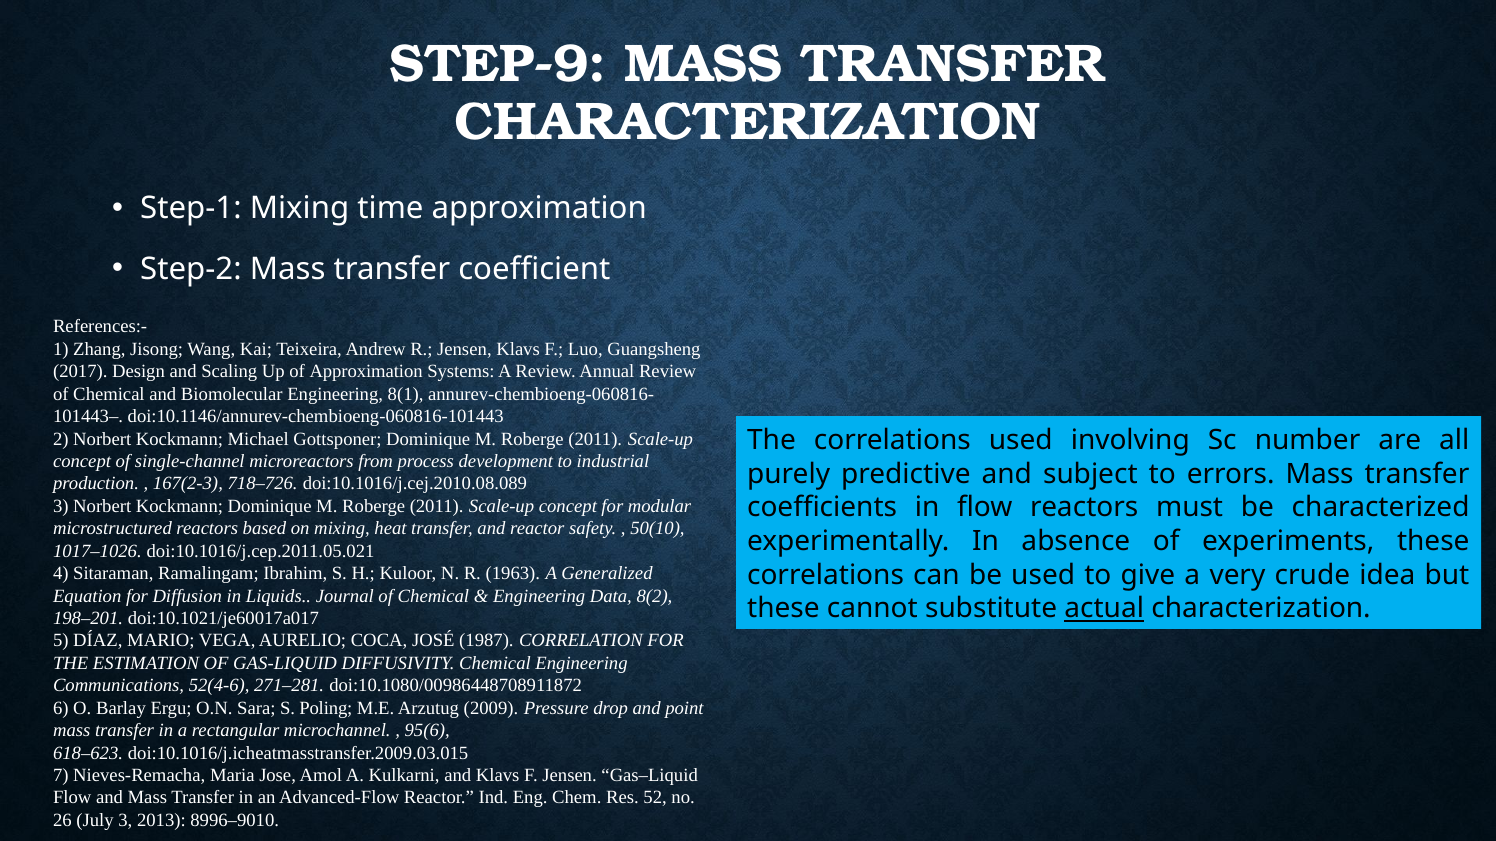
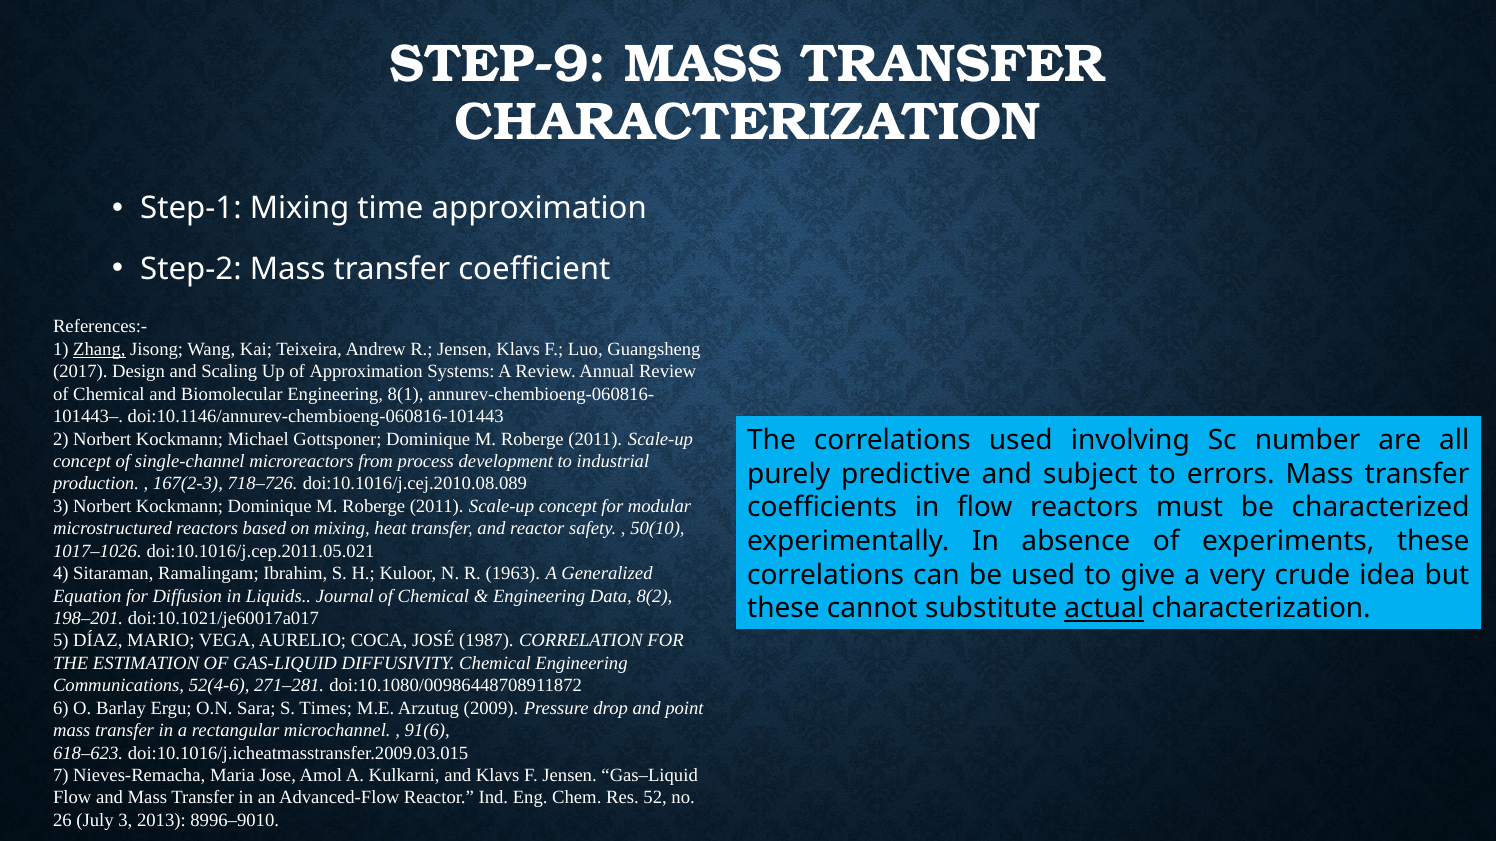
Zhang underline: none -> present (99, 349)
Poling: Poling -> Times (326, 708)
95(6: 95(6 -> 91(6 (427, 731)
